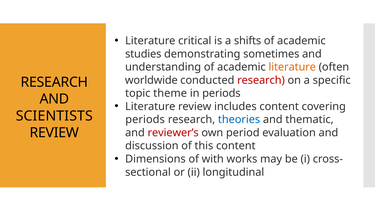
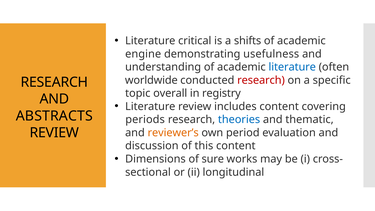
studies: studies -> engine (143, 54)
sometimes: sometimes -> usefulness (271, 54)
literature colour: orange -> blue (292, 67)
theme: theme -> overall (170, 93)
in periods: periods -> registry (221, 93)
SCIENTISTS: SCIENTISTS -> ABSTRACTS (54, 116)
reviewer’s colour: red -> orange (173, 133)
with: with -> sure (213, 159)
